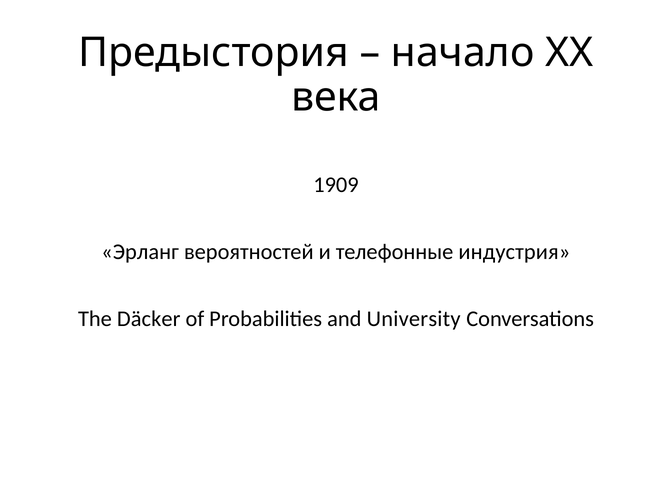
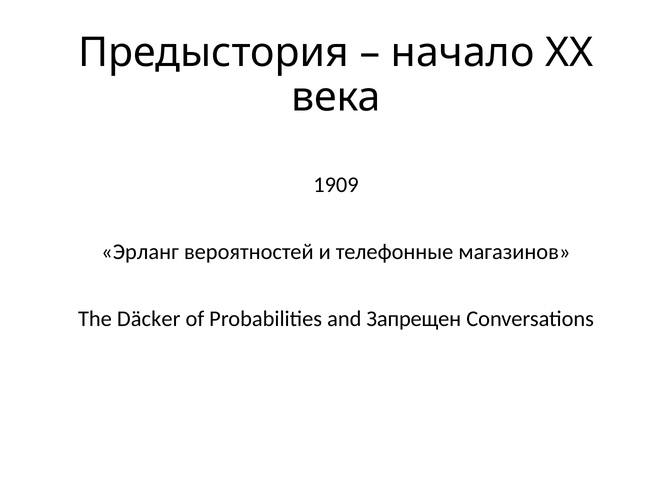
индустрия: индустрия -> магазинов (514, 252)
University: University -> Запрещен (414, 319)
